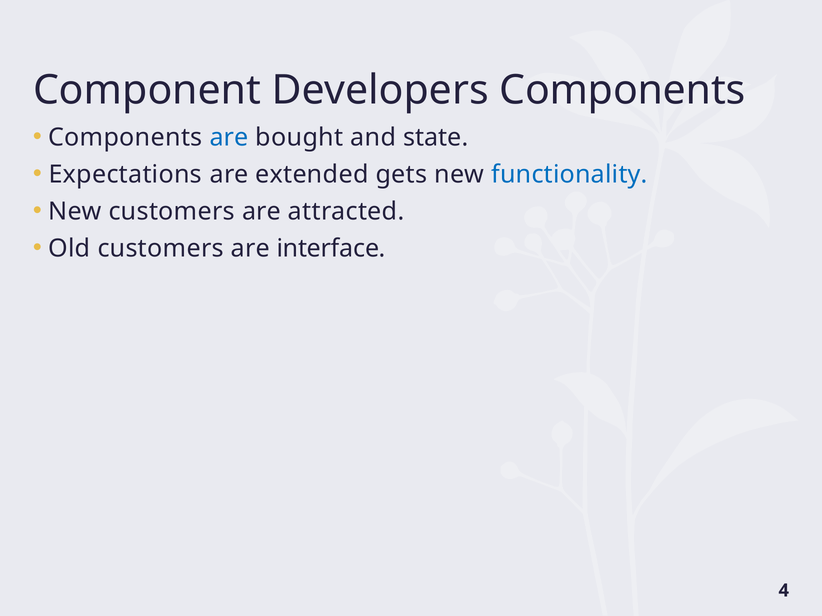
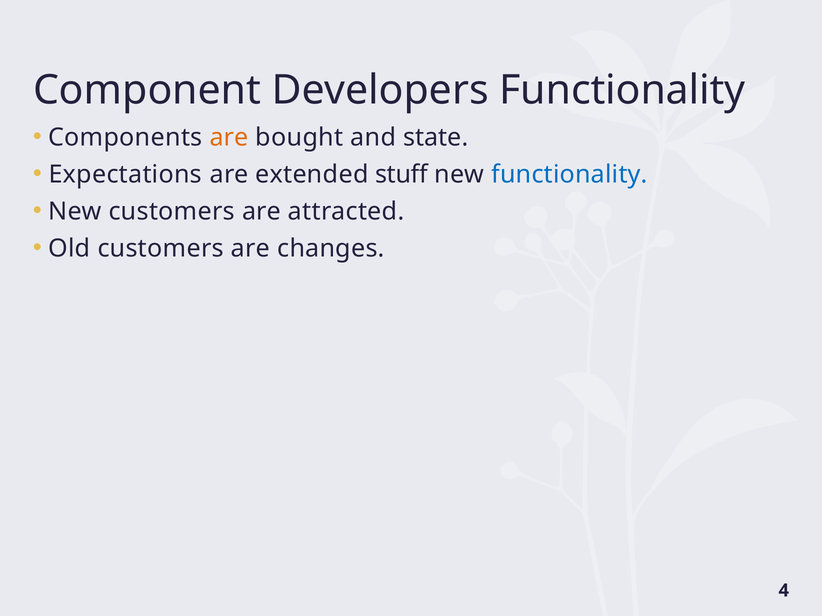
Developers Components: Components -> Functionality (622, 91)
are colour: blue -> orange (229, 138)
gets: gets -> stuff (402, 175)
interface: interface -> changes (331, 249)
